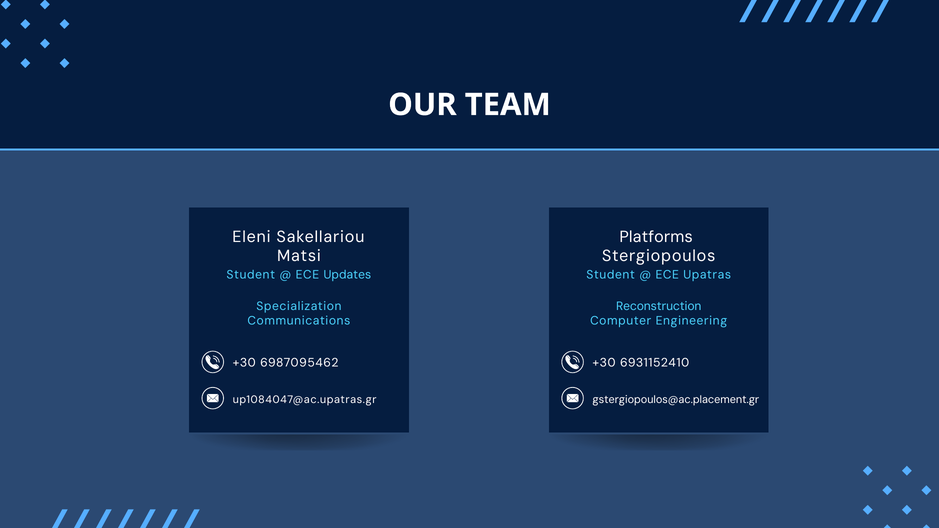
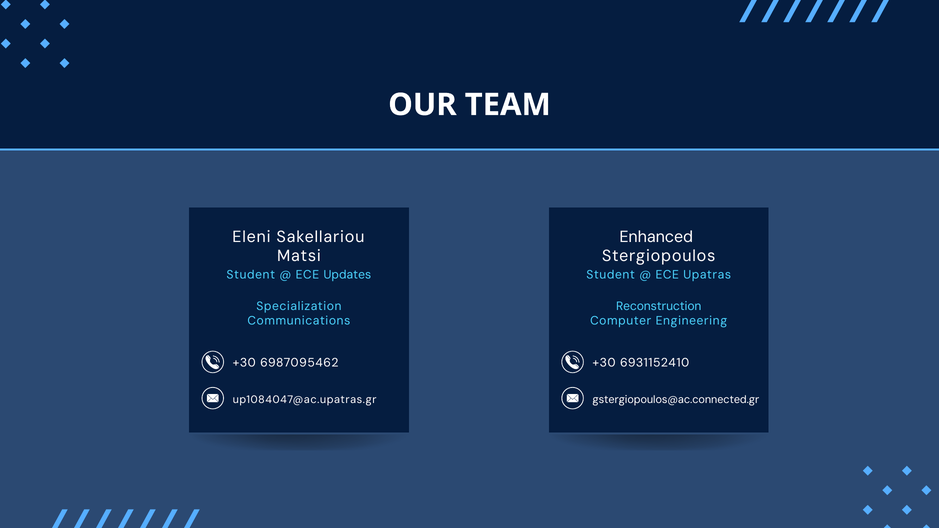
Platforms: Platforms -> Enhanced (656, 237)
gstergiopoulos@ac.placement.gr: gstergiopoulos@ac.placement.gr -> gstergiopoulos@ac.connected.gr (676, 400)
